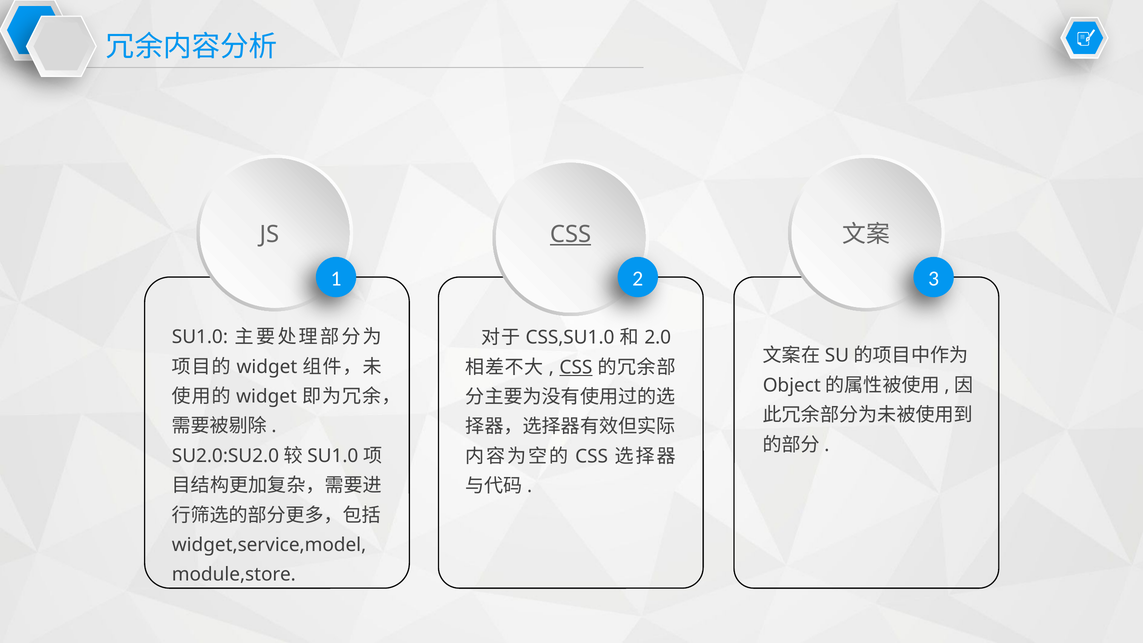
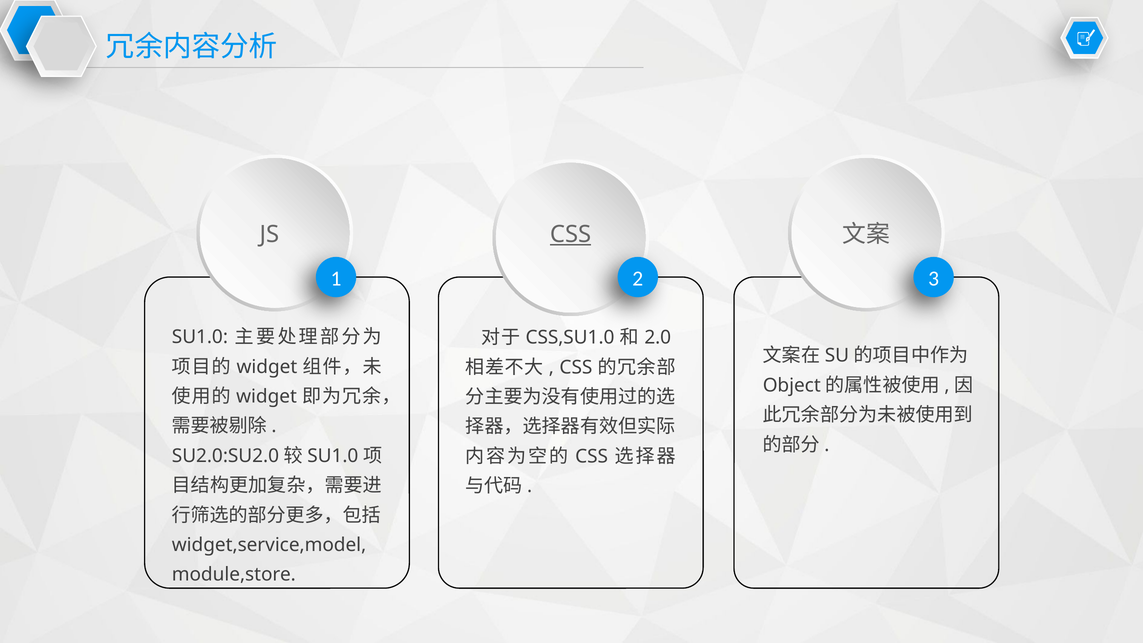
CSS underline: present -> none (576, 367)
